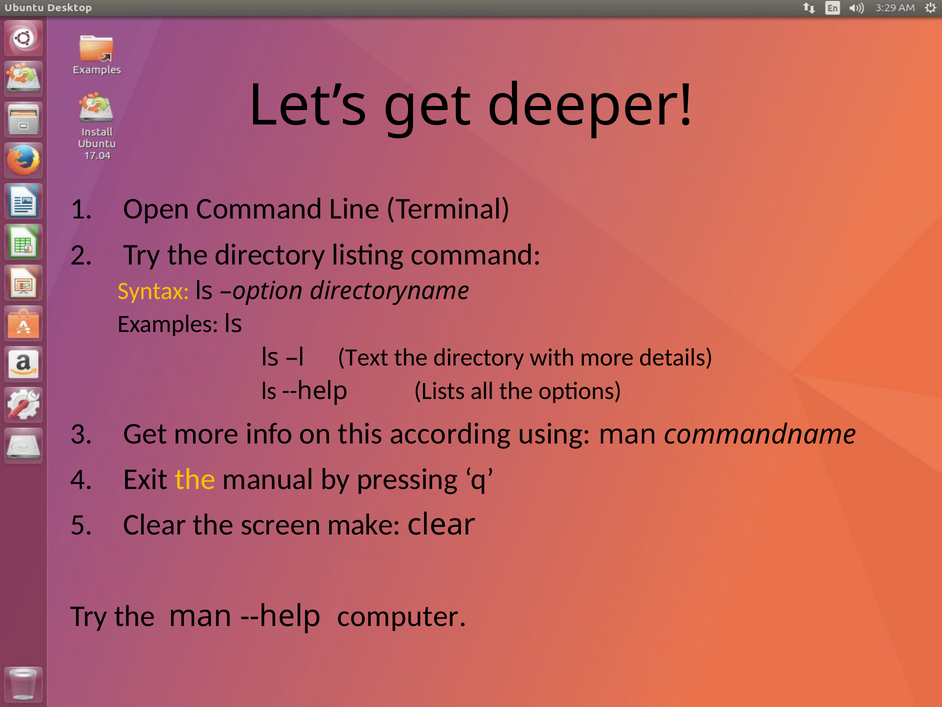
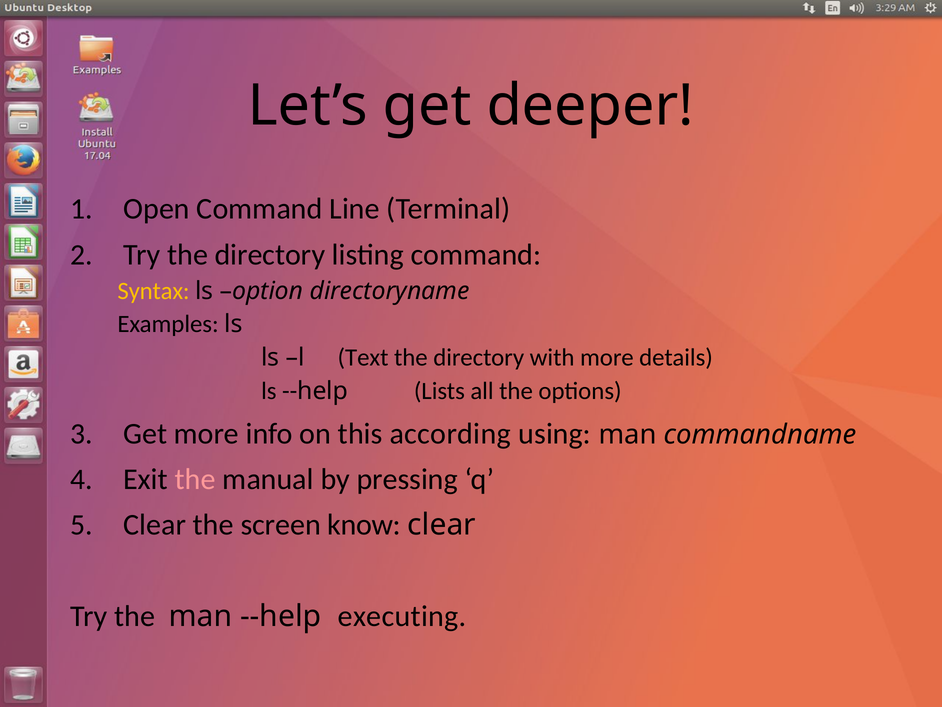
the colour: yellow -> pink (195, 479)
make: make -> know (364, 525)
computer: computer -> executing (402, 616)
